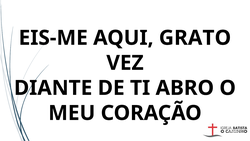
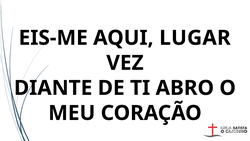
GRATO: GRATO -> LUGAR (195, 38)
